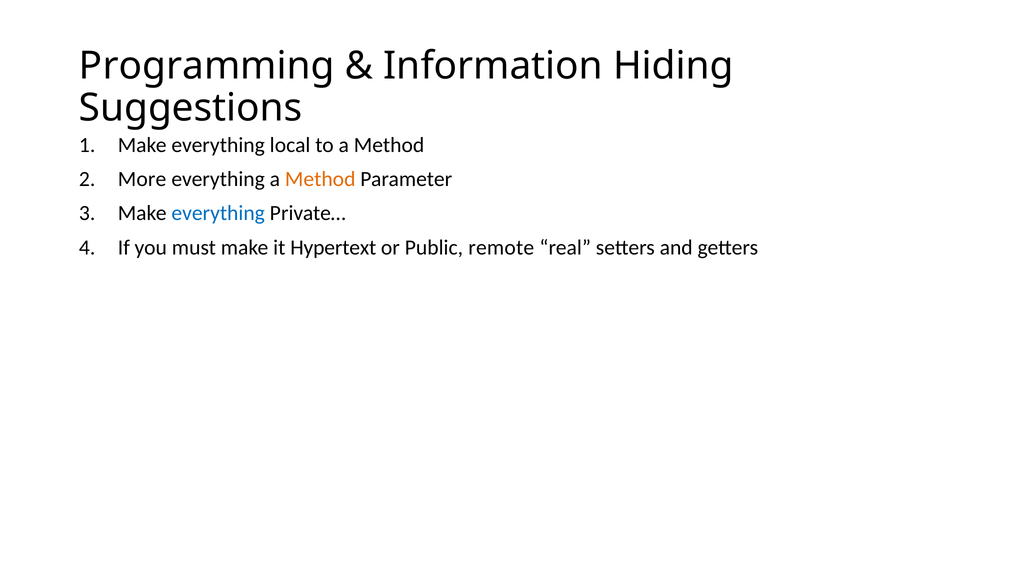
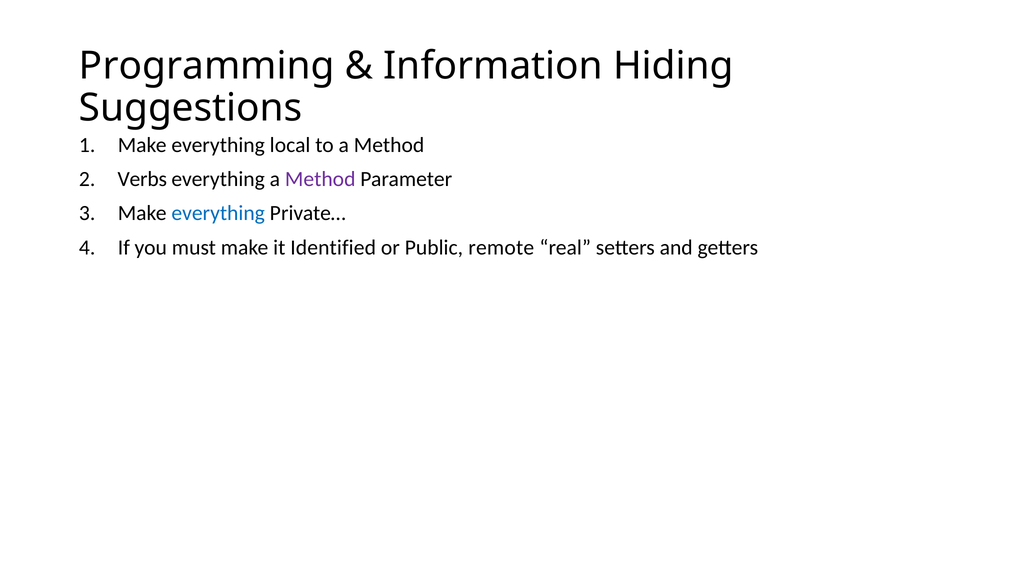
More: More -> Verbs (142, 179)
Method colour: orange -> purple (320, 179)
Hypertext: Hypertext -> Identified (333, 247)
